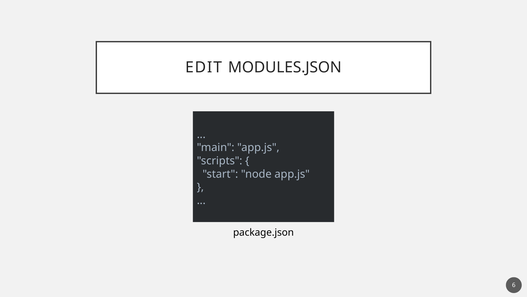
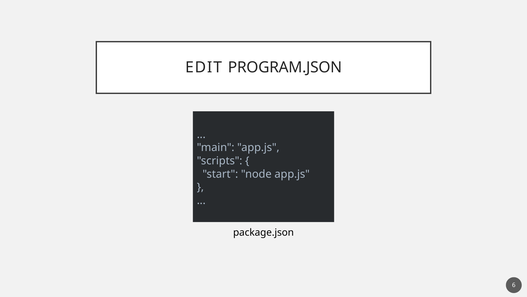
MODULES.JSON: MODULES.JSON -> PROGRAM.JSON (285, 67)
